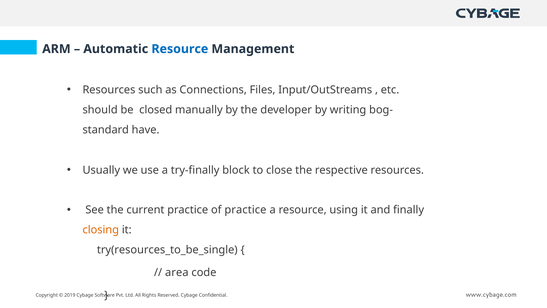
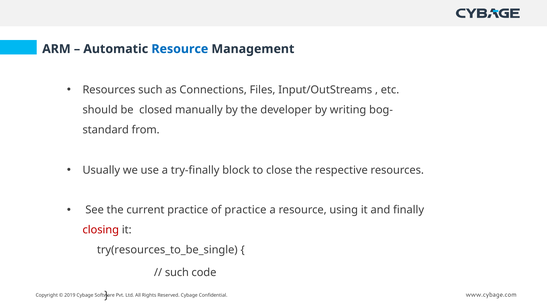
have: have -> from (146, 130)
closing colour: orange -> red (101, 230)
area: area -> such (177, 272)
